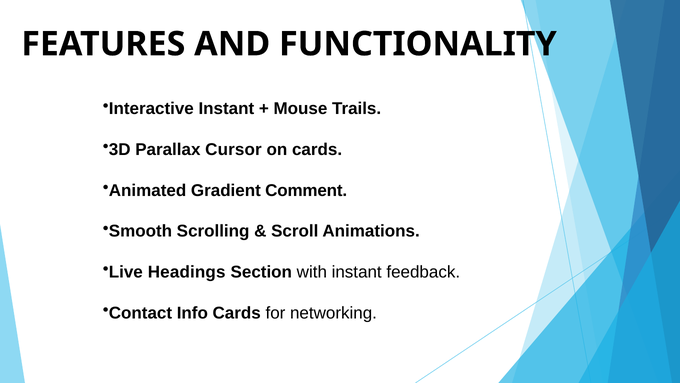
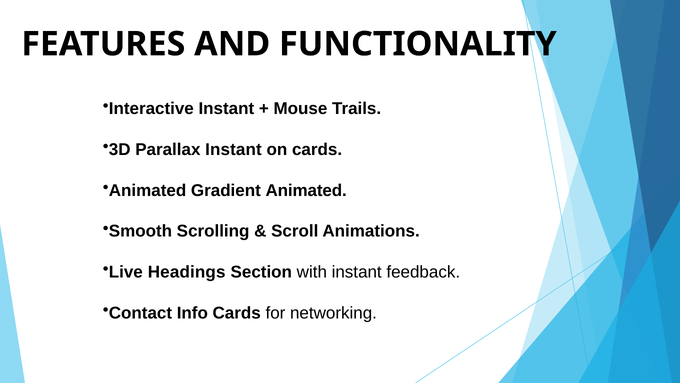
Parallax Cursor: Cursor -> Instant (233, 149)
Gradient Comment: Comment -> Animated (306, 190)
